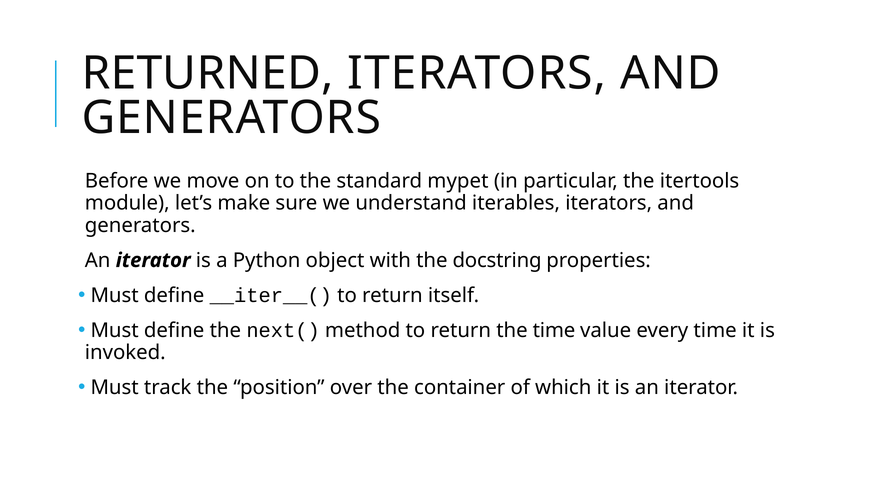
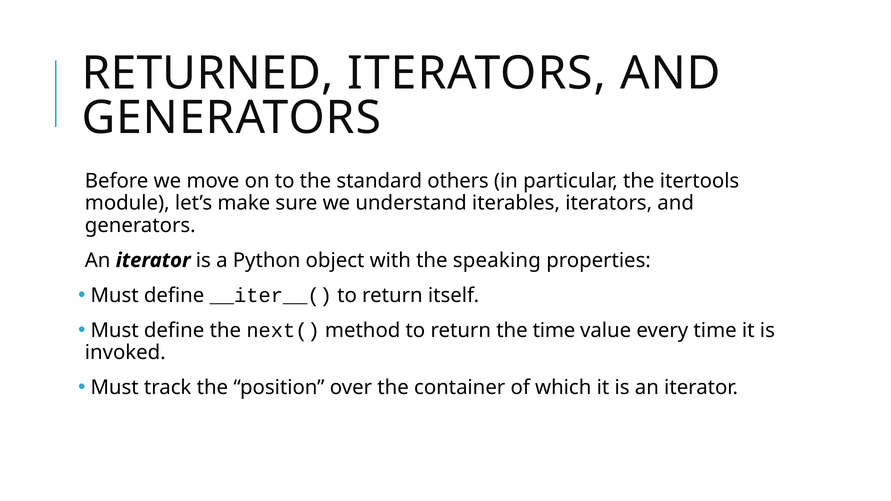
mypet: mypet -> others (458, 181)
docstring: docstring -> speaking (497, 260)
